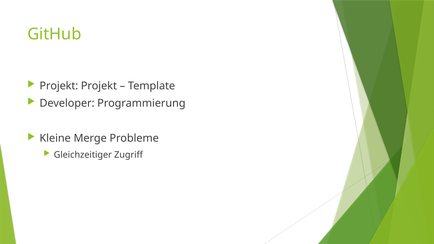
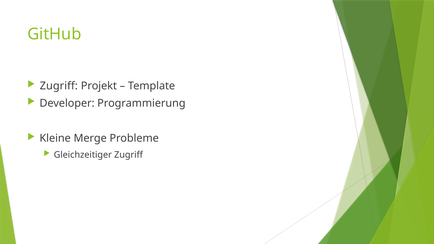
Projekt: Projekt -> Zugriff (59, 86)
